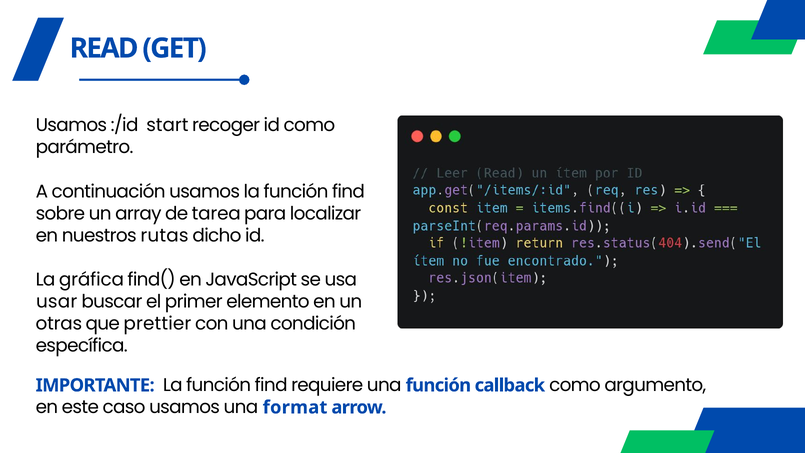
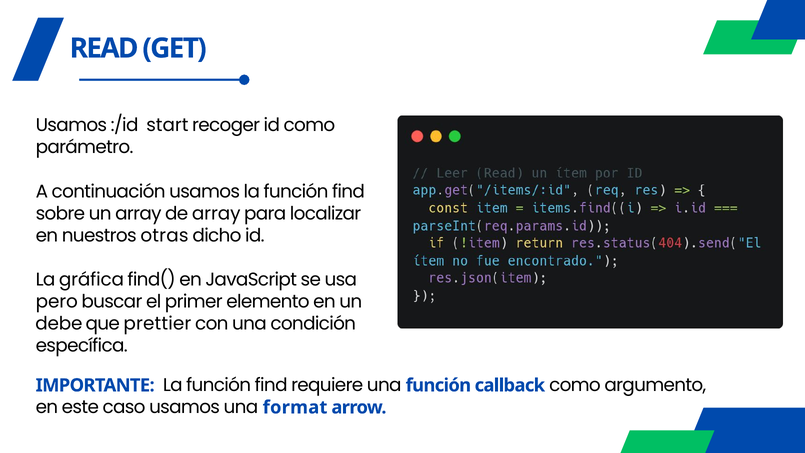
de tarea: tarea -> array (216, 213)
rutas: rutas -> otras (164, 235)
usar: usar -> pero (57, 302)
otras: otras -> debe (59, 324)
